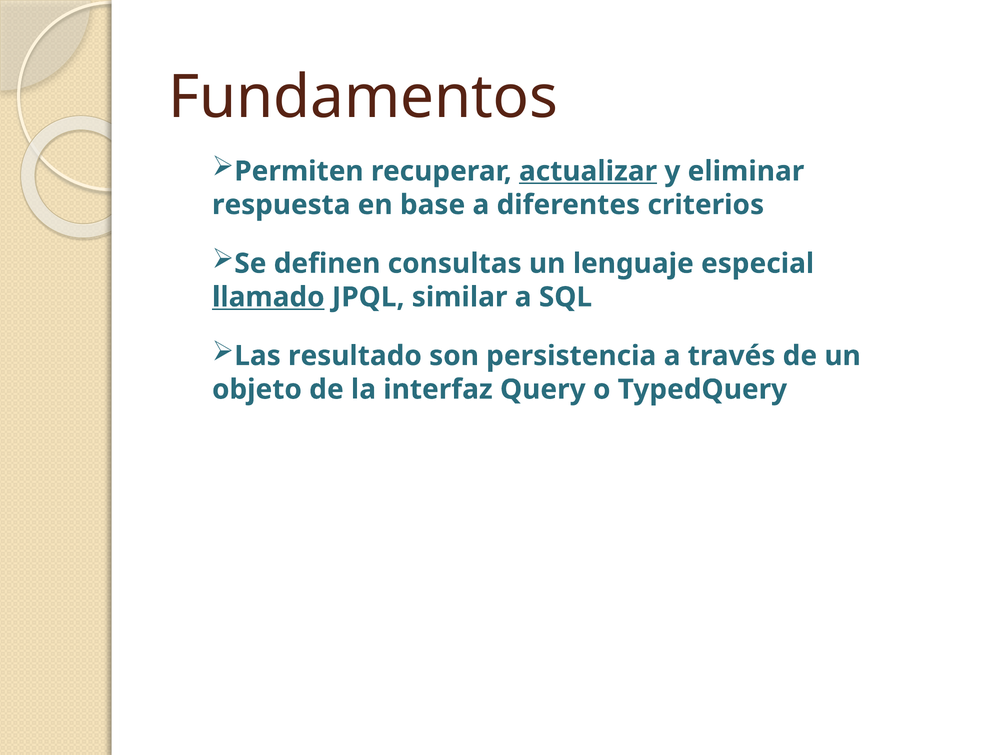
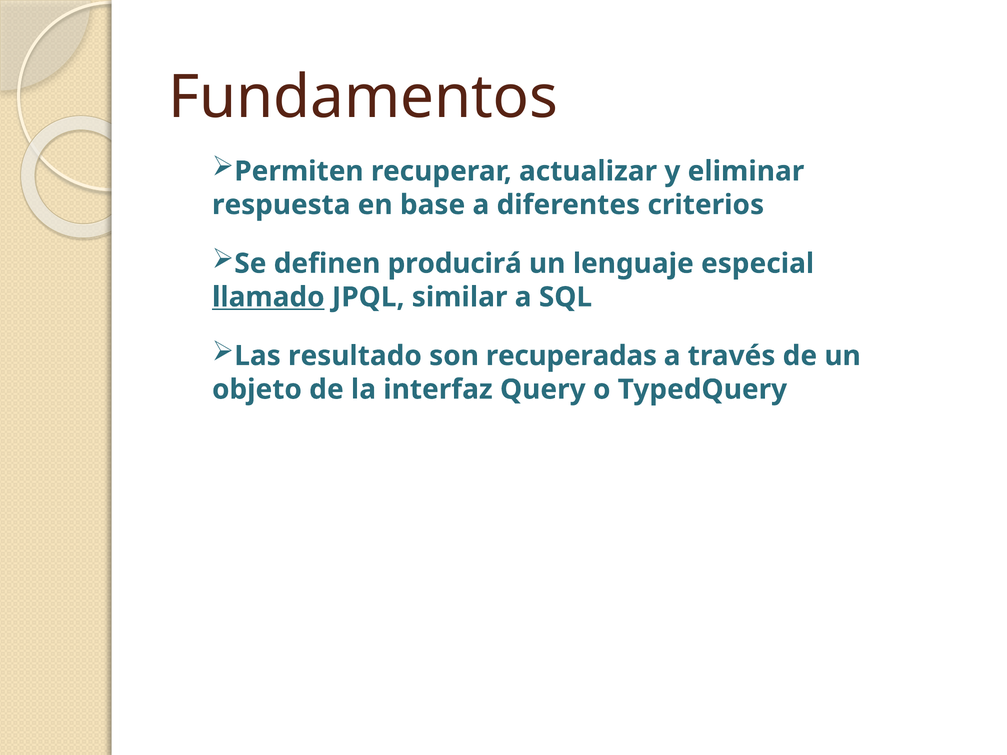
actualizar underline: present -> none (588, 171)
consultas: consultas -> producirá (455, 264)
persistencia: persistencia -> recuperadas (571, 356)
